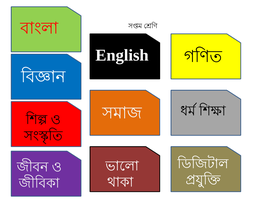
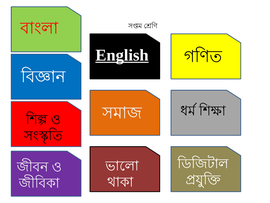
English underline: none -> present (122, 55)
